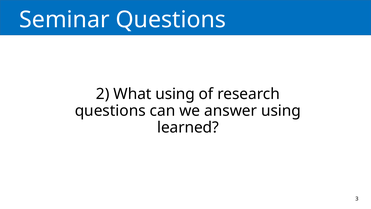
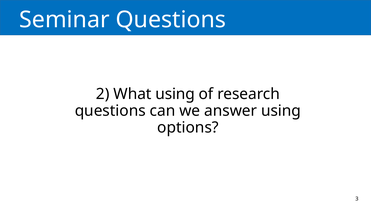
learned: learned -> options (188, 127)
